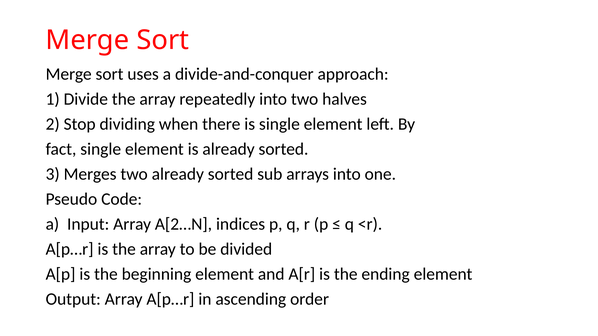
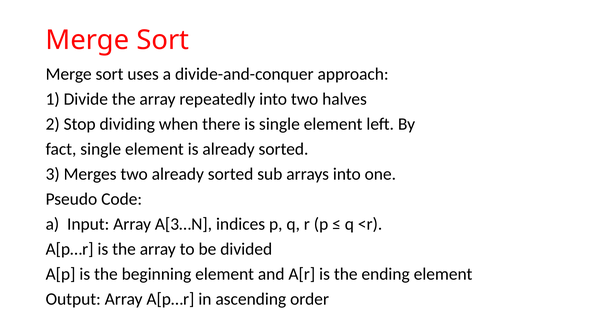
A[2…N: A[2…N -> A[3…N (183, 224)
